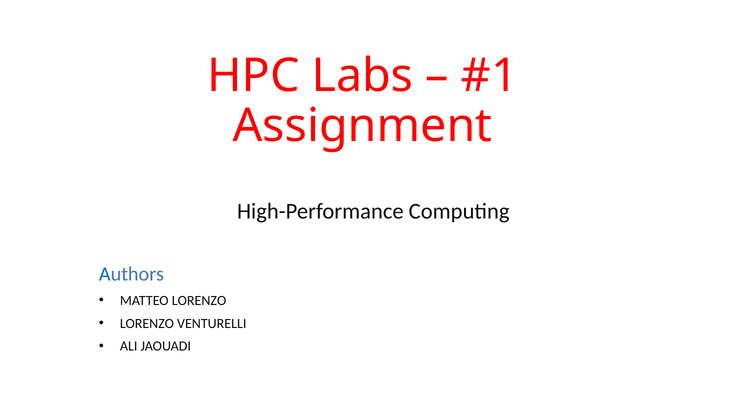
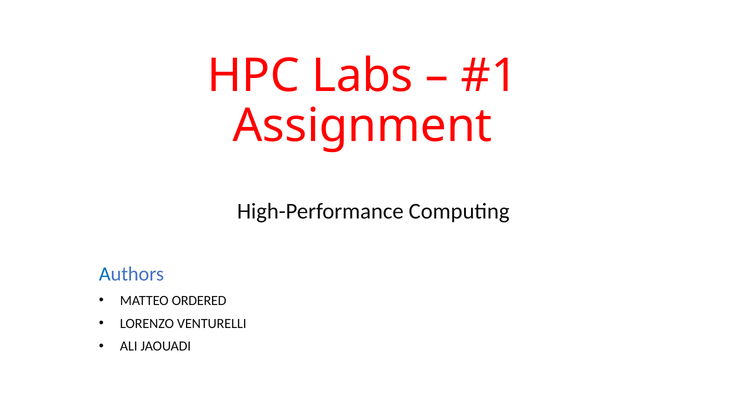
MATTEO LORENZO: LORENZO -> ORDERED (199, 301)
